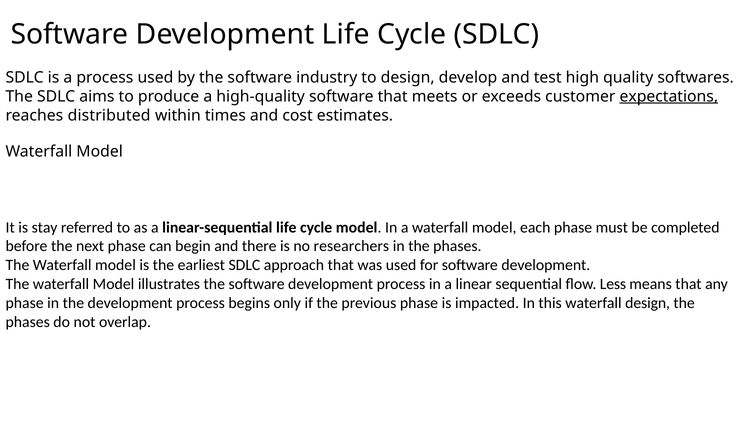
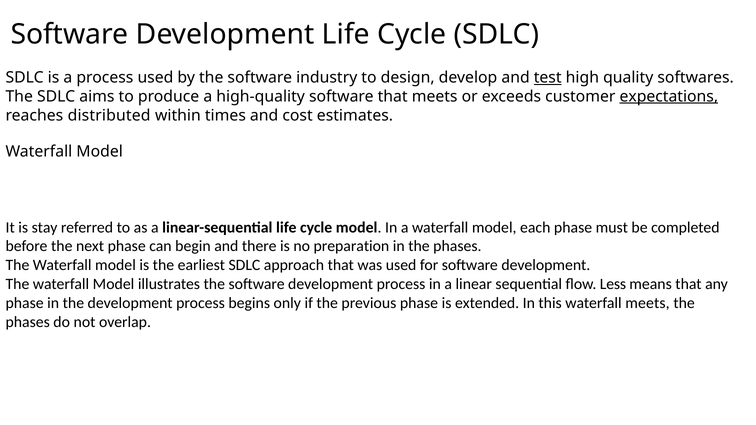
test underline: none -> present (548, 78)
researchers: researchers -> preparation (351, 246)
impacted: impacted -> extended (487, 303)
waterfall design: design -> meets (647, 303)
